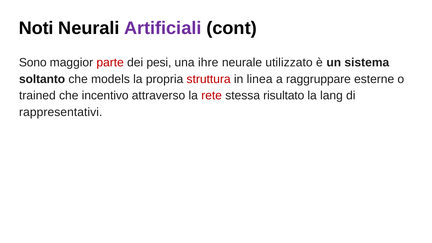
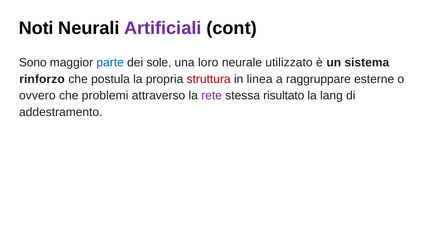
parte colour: red -> blue (110, 63)
pesi: pesi -> sole (159, 63)
ihre: ihre -> loro (208, 63)
soltanto: soltanto -> rinforzo (42, 79)
models: models -> postula (110, 79)
trained: trained -> ovvero (37, 96)
incentivo: incentivo -> problemi (105, 96)
rete colour: red -> purple (212, 96)
rappresentativi: rappresentativi -> addestramento (61, 112)
